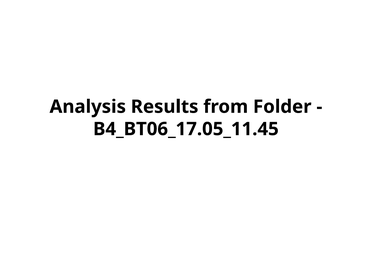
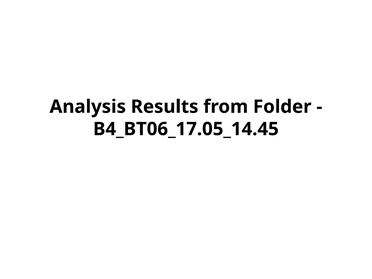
B4_BT06_17.05_11.45: B4_BT06_17.05_11.45 -> B4_BT06_17.05_14.45 (186, 129)
